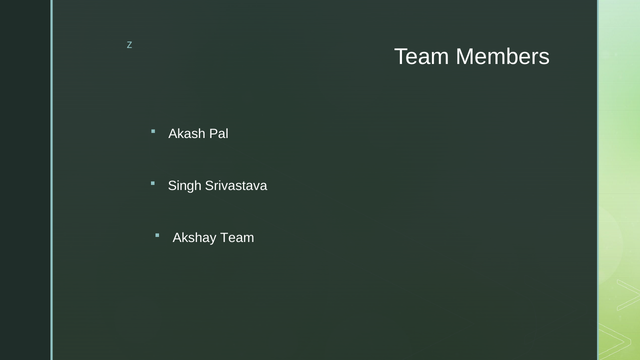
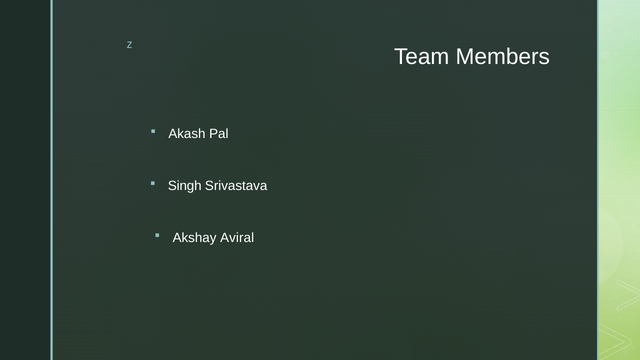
Akshay Team: Team -> Aviral (237, 238)
